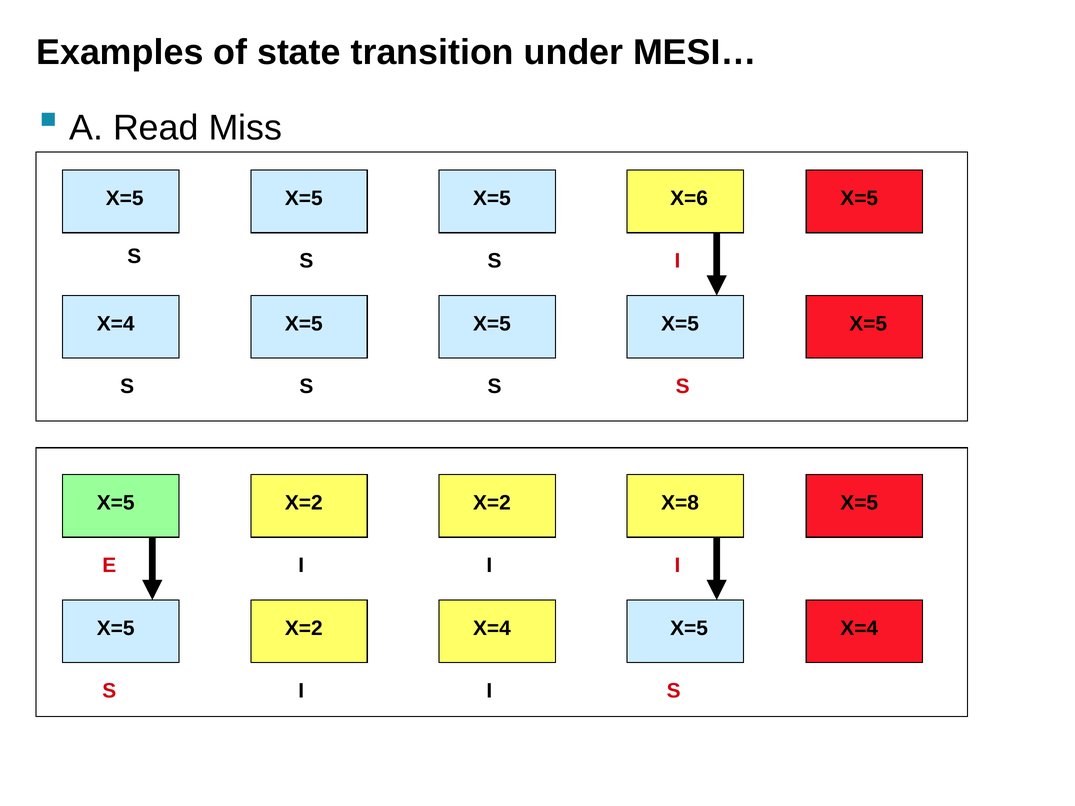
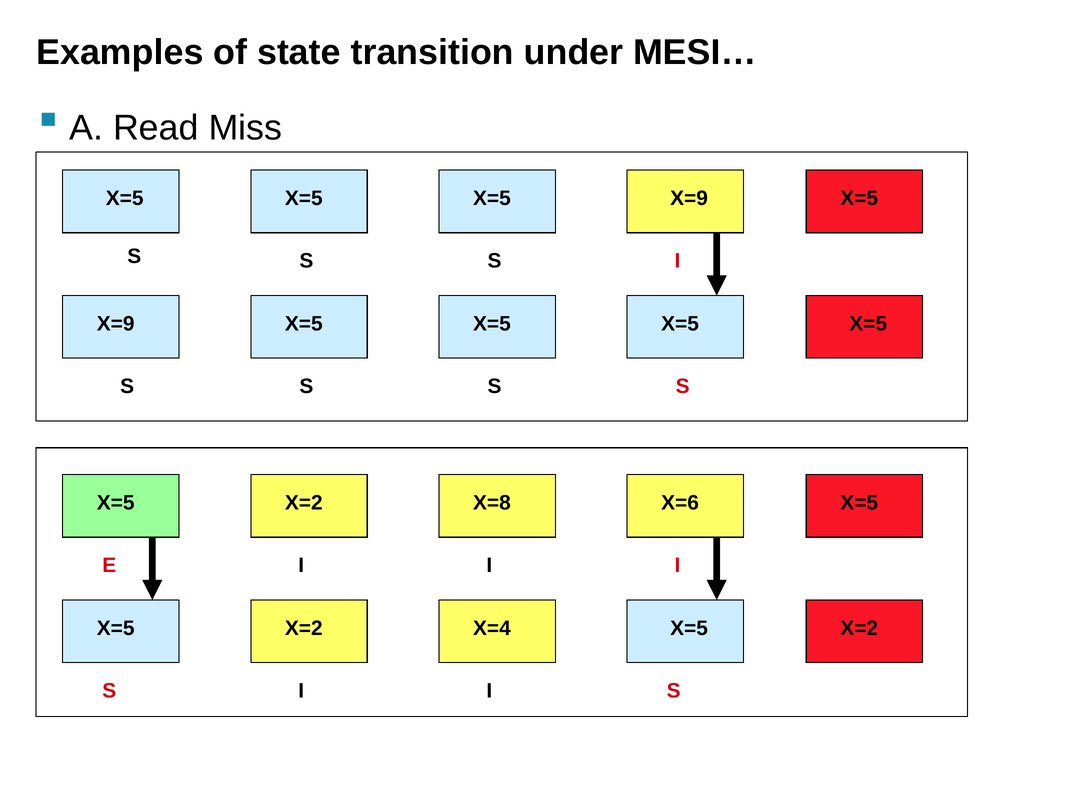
X=6: X=6 -> X=9 (689, 198)
X=4: X=4 -> X=9 (116, 324)
X=2: X=2 -> X=8 (492, 503)
X=8: X=8 -> X=6 (680, 503)
X=4: X=4 -> X=2 (859, 628)
